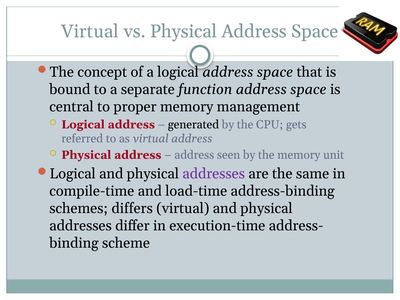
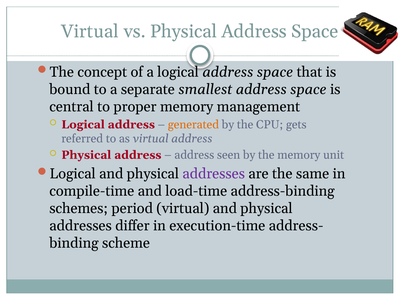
function: function -> smallest (205, 89)
generated colour: black -> orange (193, 125)
differs: differs -> period (132, 208)
